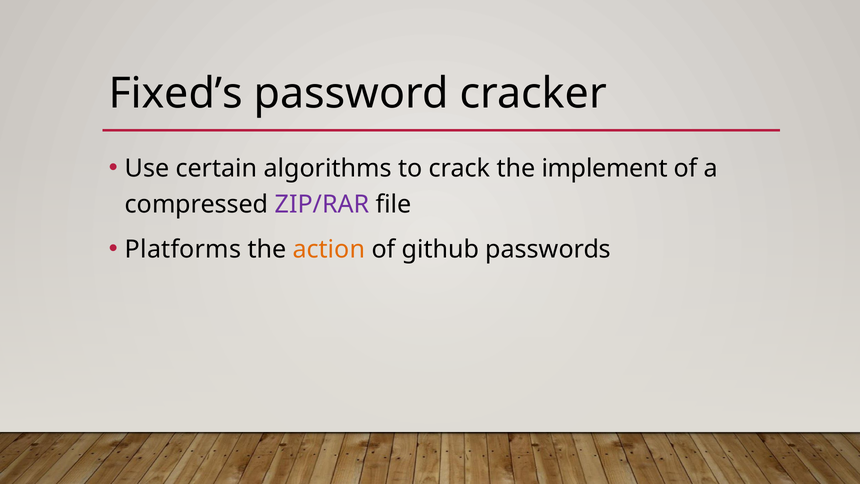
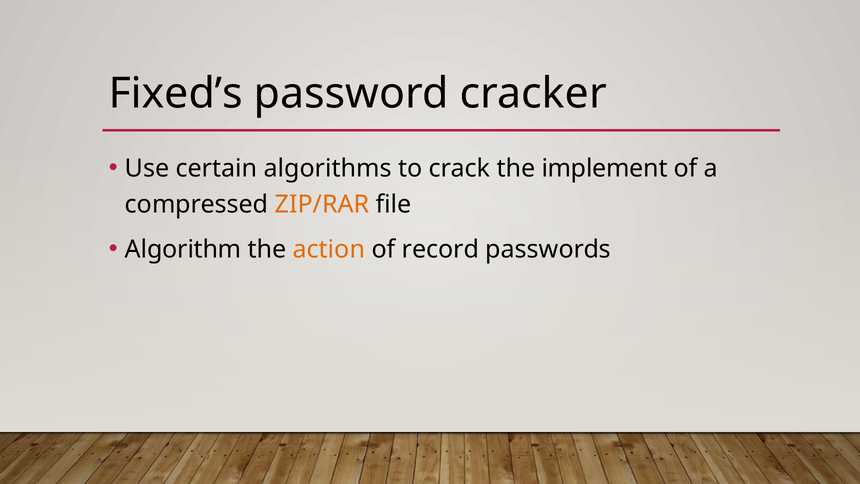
ZIP/RAR colour: purple -> orange (322, 204)
Platforms: Platforms -> Algorithm (183, 249)
github: github -> record (440, 249)
